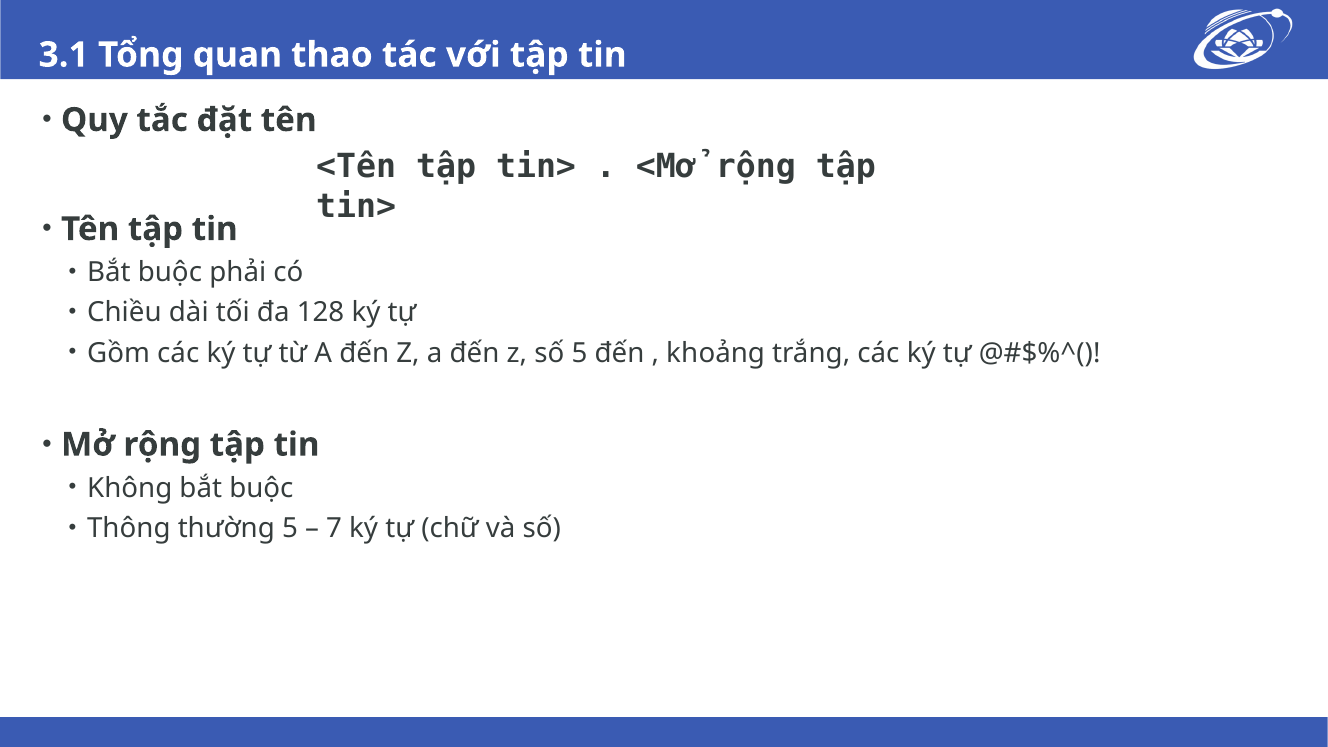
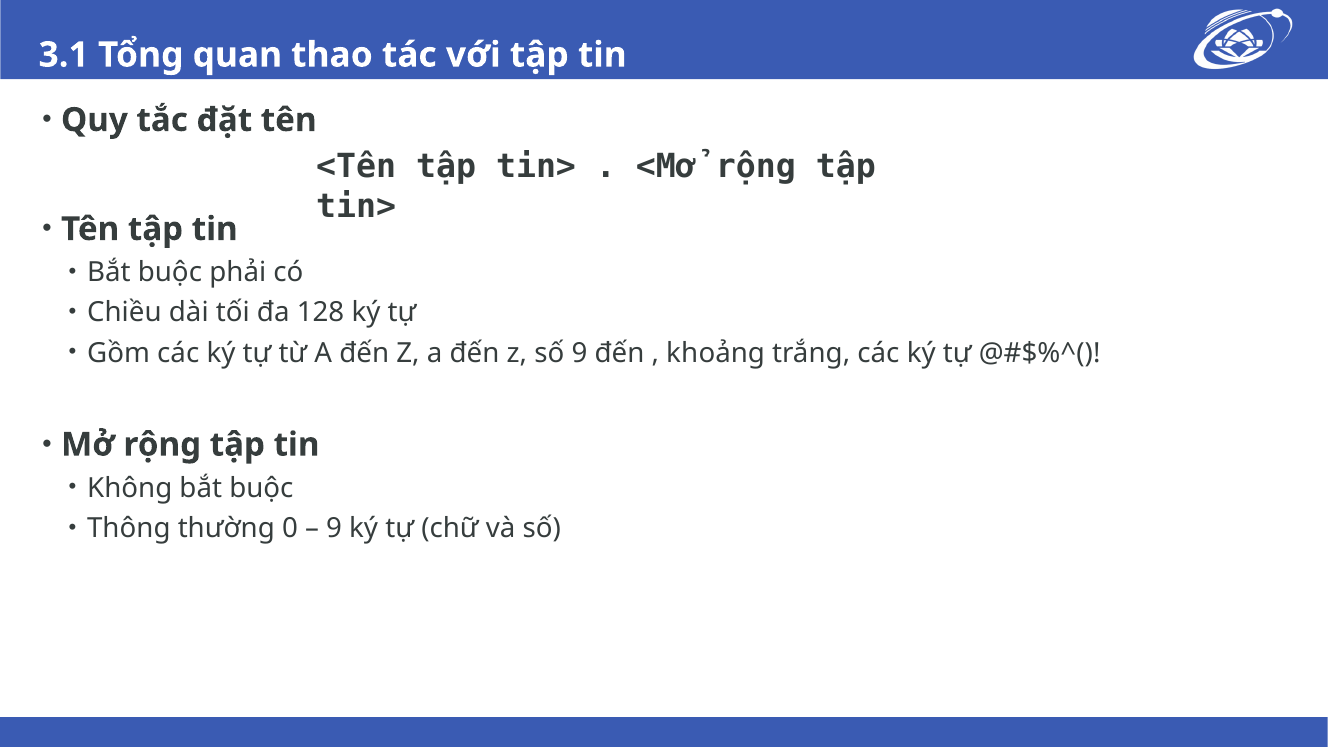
số 5: 5 -> 9 (579, 353)
thường 5: 5 -> 0 (290, 528)
7: 7 -> 9 (334, 528)
